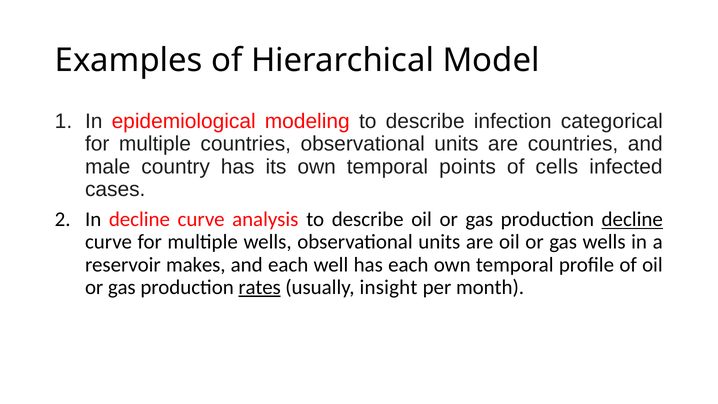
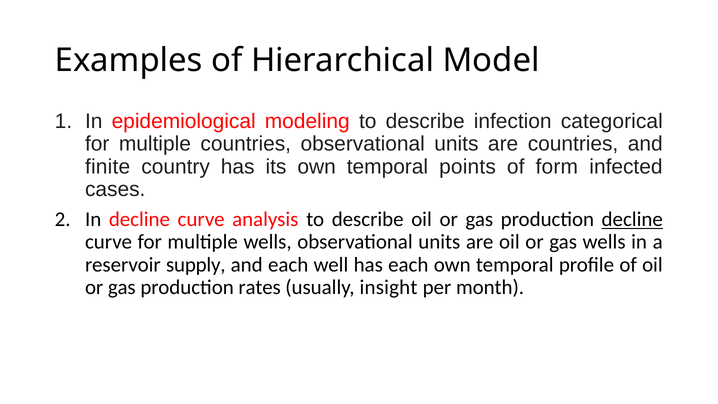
male: male -> finite (108, 167)
cells: cells -> form (557, 167)
makes: makes -> supply (196, 265)
rates underline: present -> none (260, 287)
